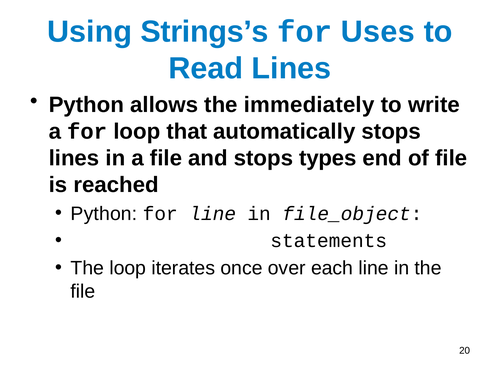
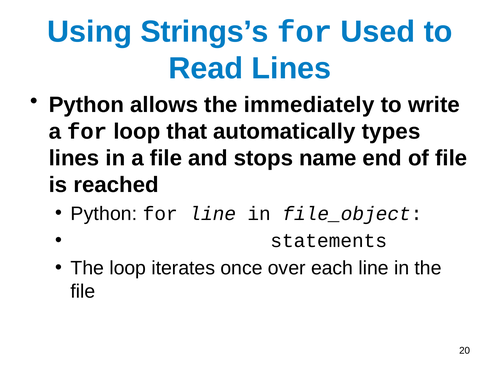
Uses: Uses -> Used (378, 32)
automatically stops: stops -> types (391, 132)
types: types -> name (328, 158)
